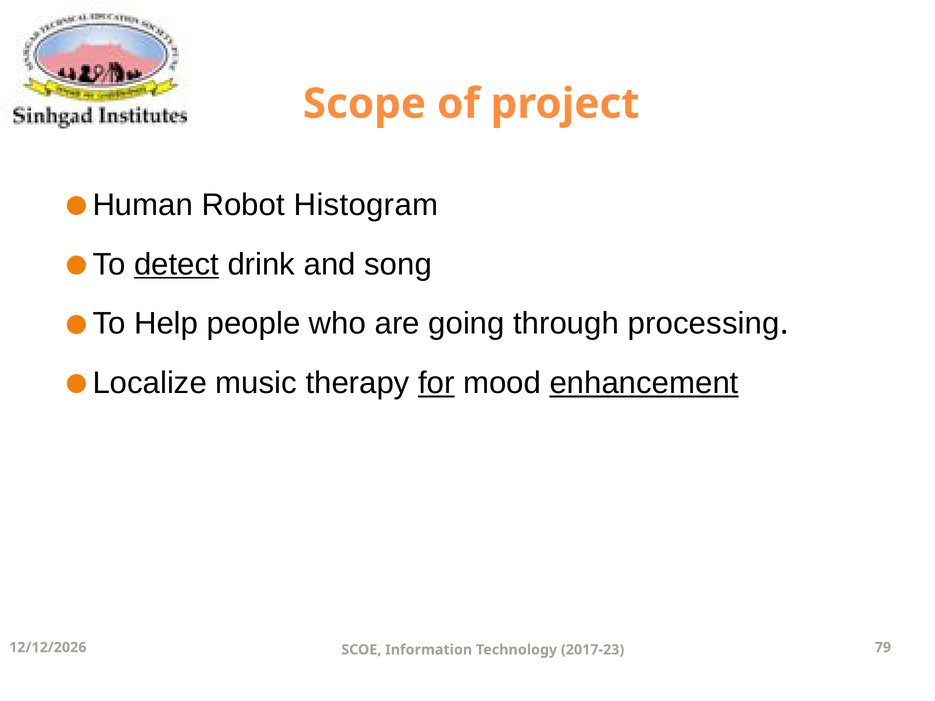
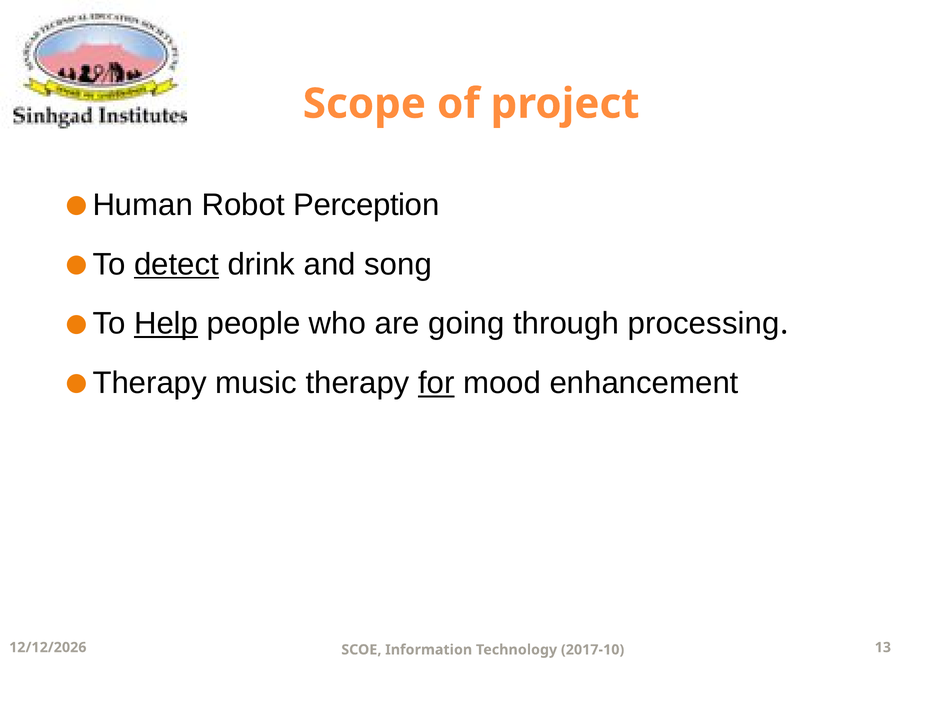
Histogram: Histogram -> Perception (366, 205)
Help underline: none -> present (166, 324)
Localize: Localize -> Therapy (150, 383)
enhancement underline: present -> none (644, 383)
79: 79 -> 13 (883, 648)
2017-23: 2017-23 -> 2017-10 (593, 650)
